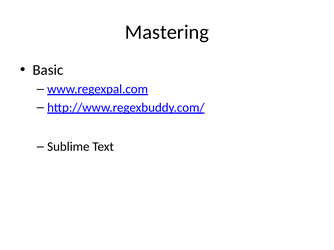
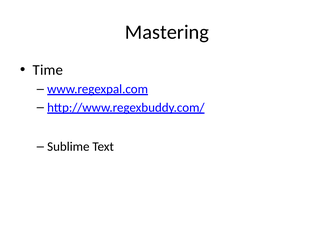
Basic: Basic -> Time (48, 70)
